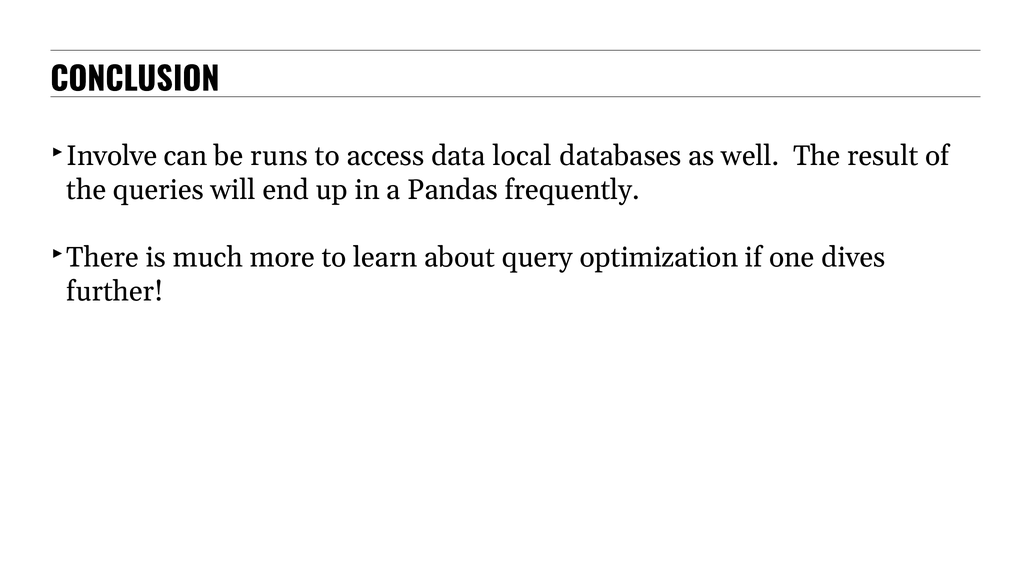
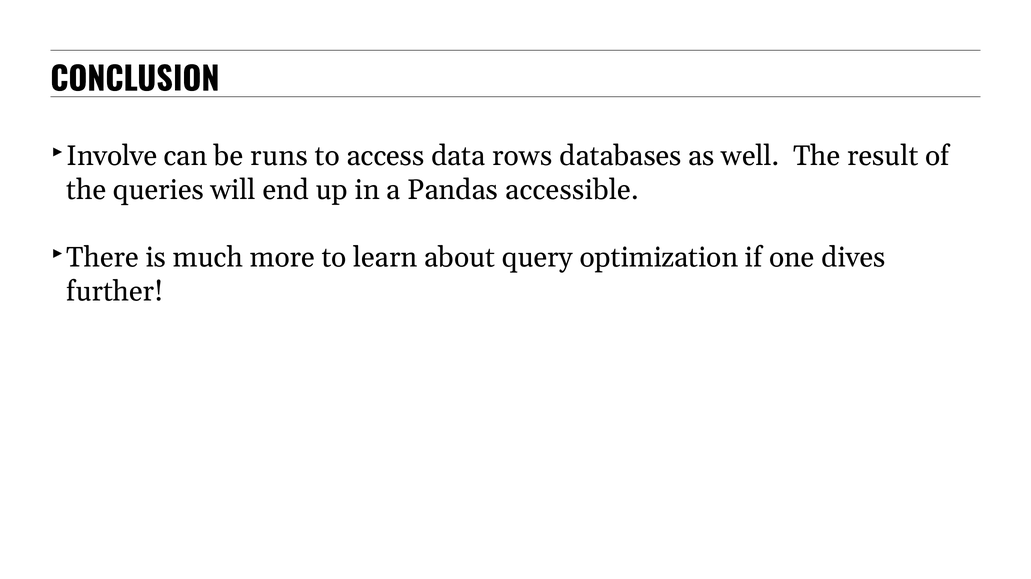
local: local -> rows (522, 156)
frequently: frequently -> accessible (572, 190)
